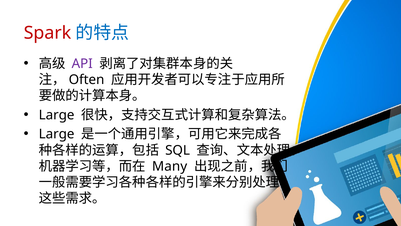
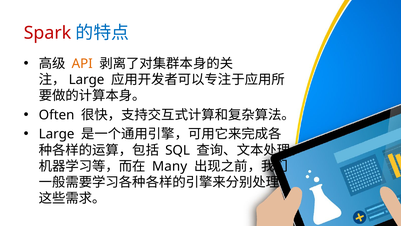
API colour: purple -> orange (82, 64)
Often: Often -> Large (87, 80)
Large: Large -> Often (57, 115)
